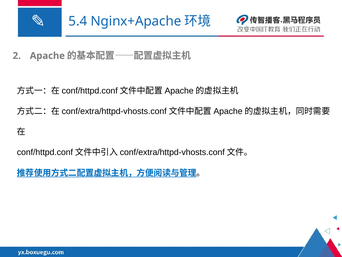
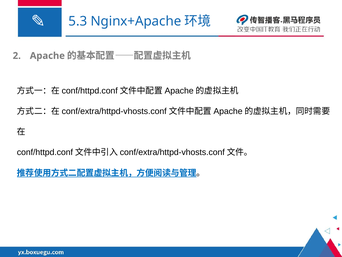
5.4: 5.4 -> 5.3 (78, 21)
